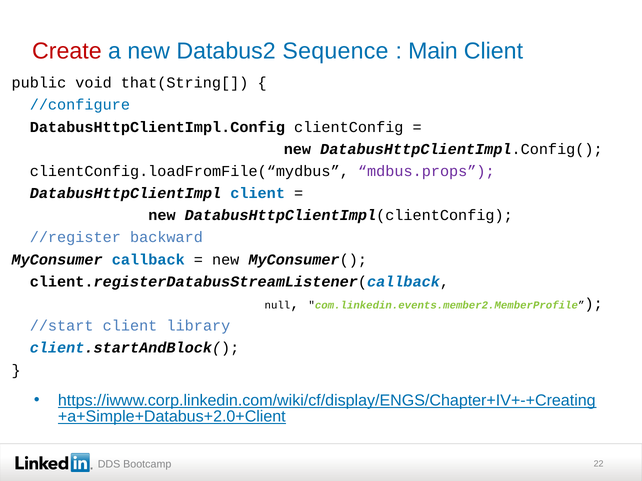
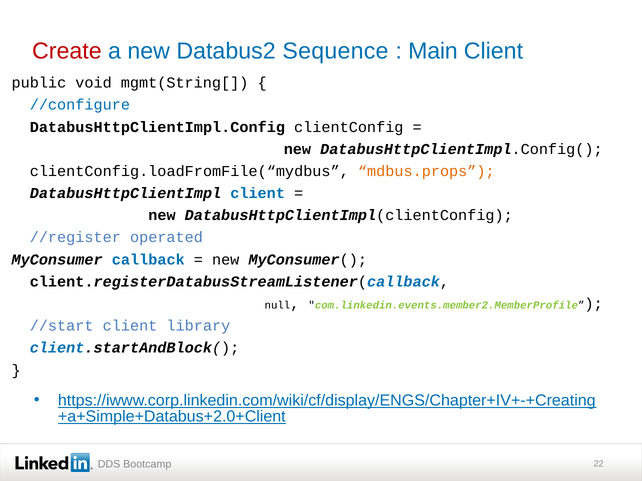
that(String[: that(String[ -> mgmt(String[ (185, 83)
mdbus.props colour: purple -> orange (426, 171)
backward: backward -> operated (166, 238)
